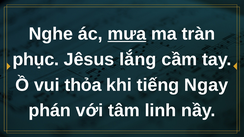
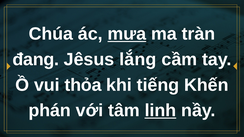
Nghe: Nghe -> Chúa (51, 34)
phục: phục -> đang (36, 60)
Ngay: Ngay -> Khến (206, 85)
linh underline: none -> present (160, 111)
